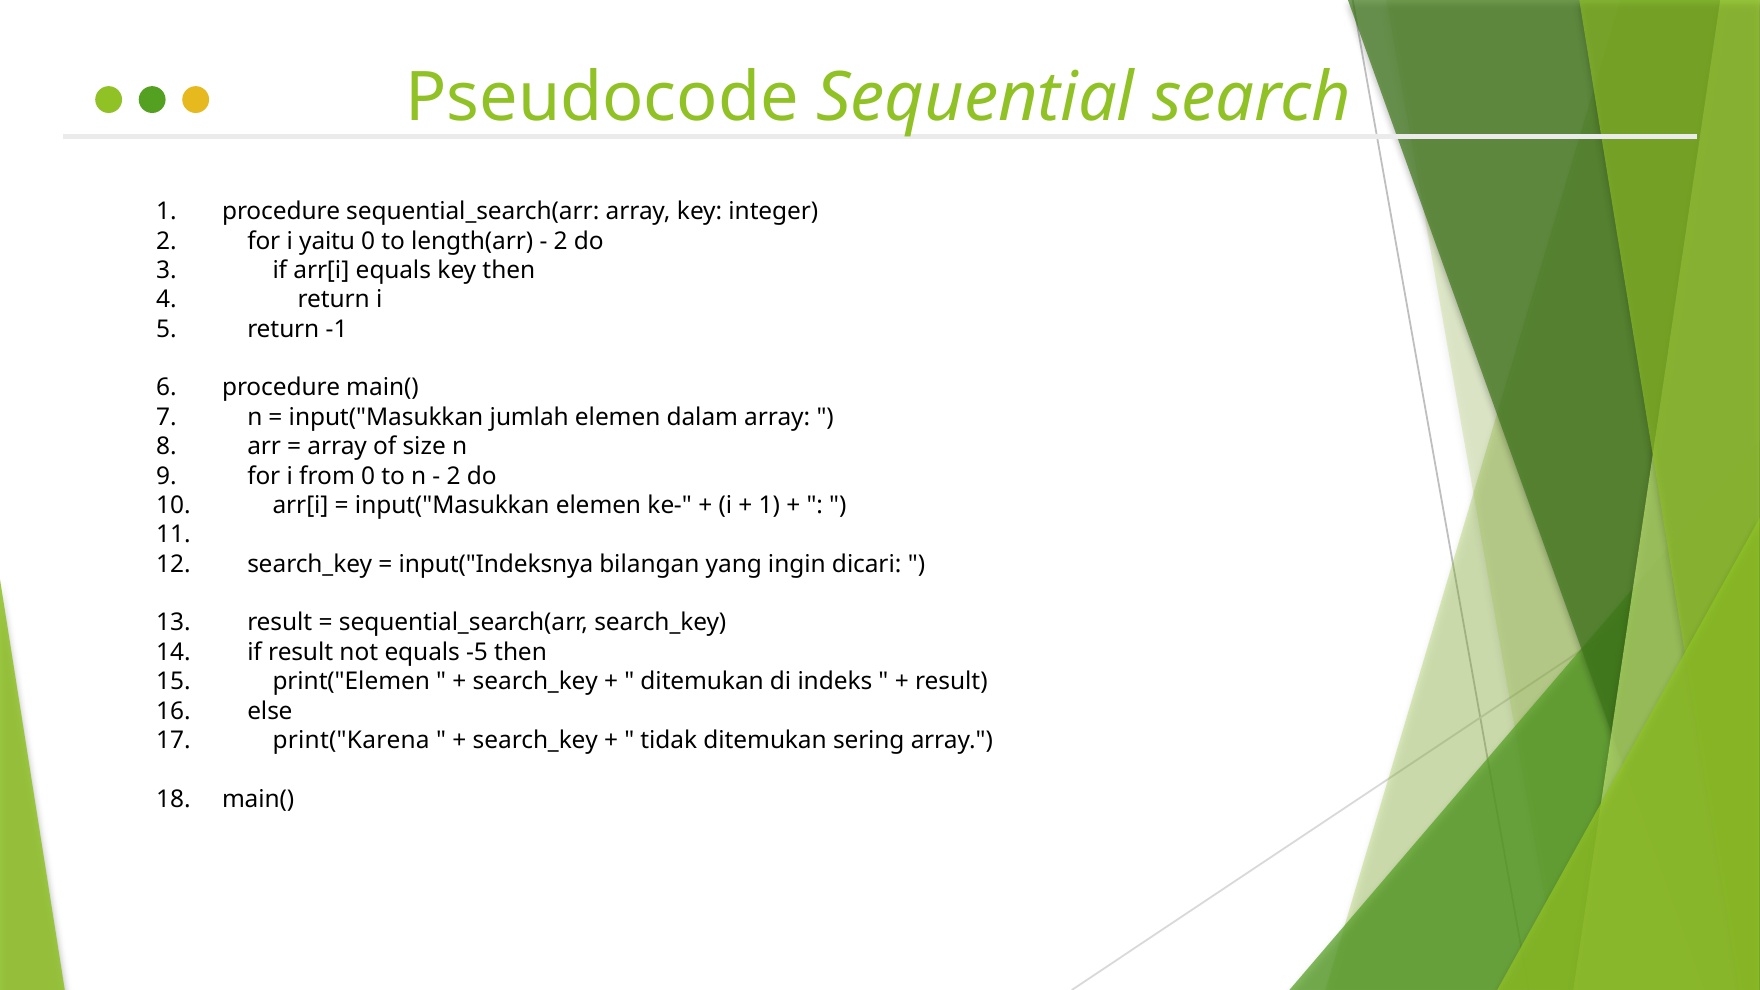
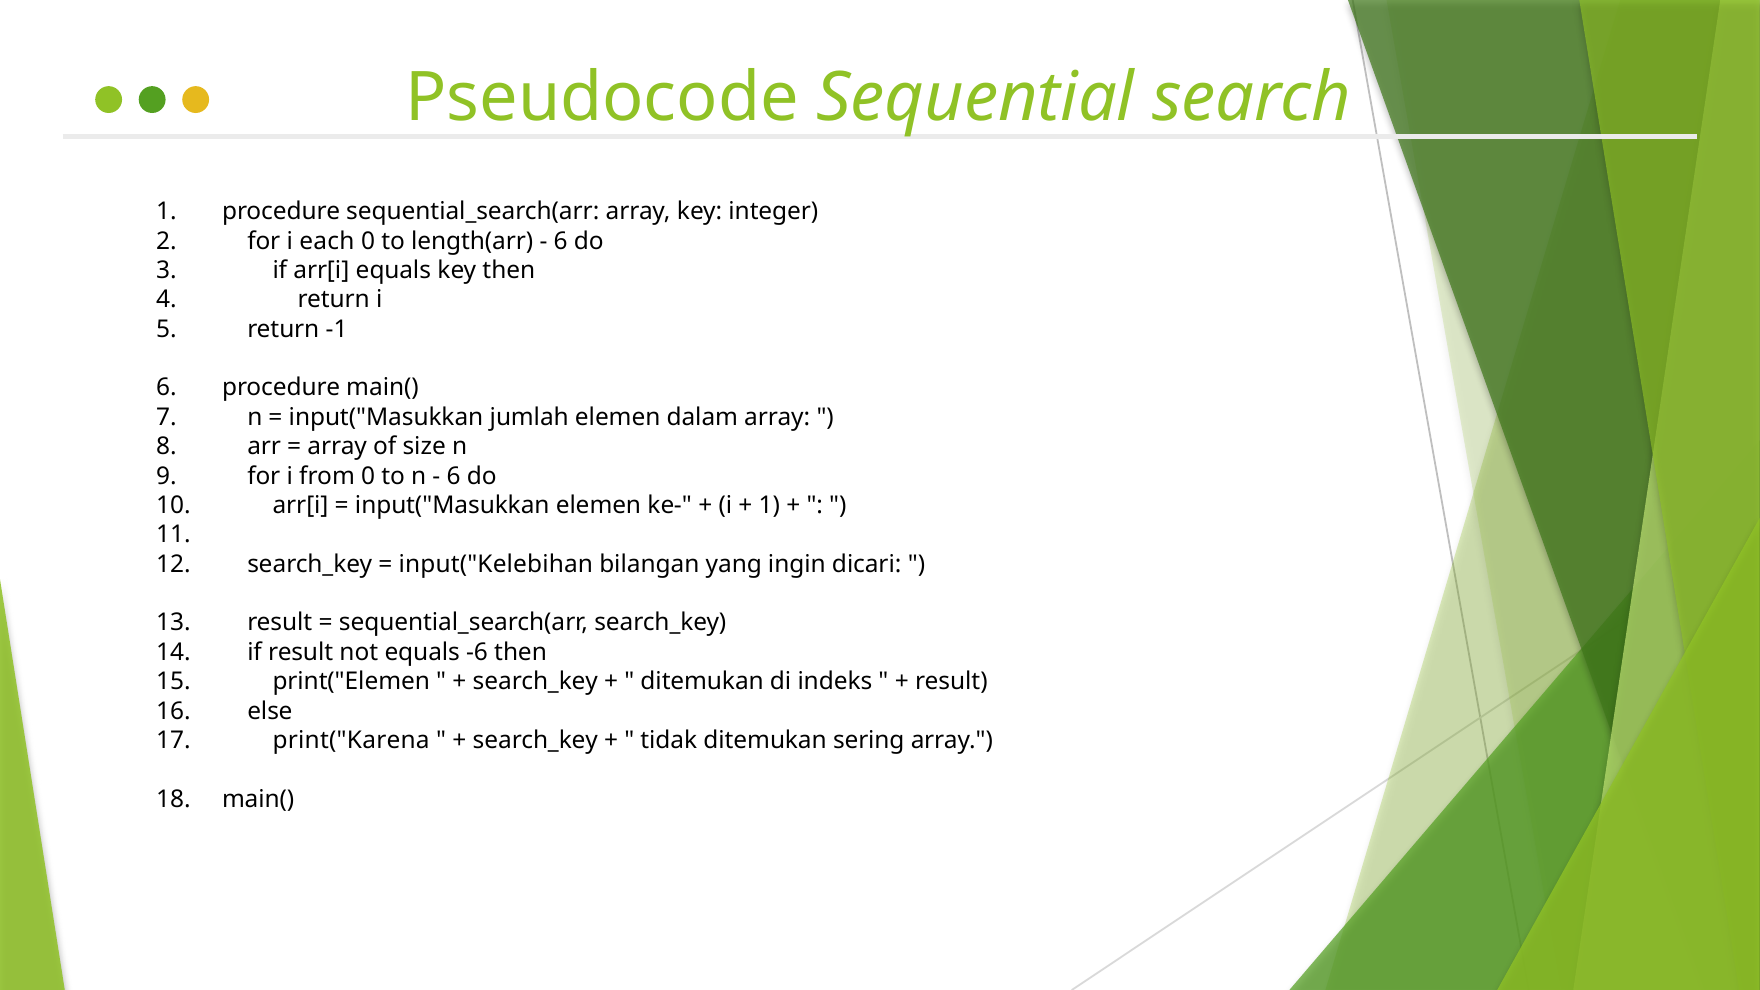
yaitu: yaitu -> each (327, 241)
2: 2 -> 6 (561, 241)
2: 2 -> 6 (454, 476)
input("Indeksnya: input("Indeksnya -> input("Kelebihan (496, 564)
-5: -5 -> -6 (477, 652)
